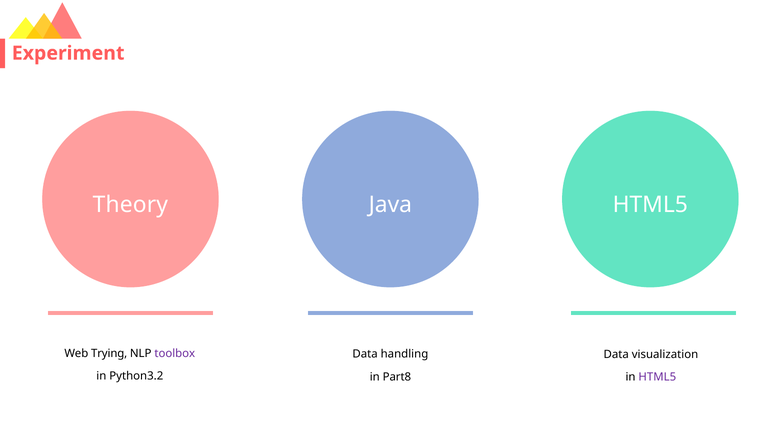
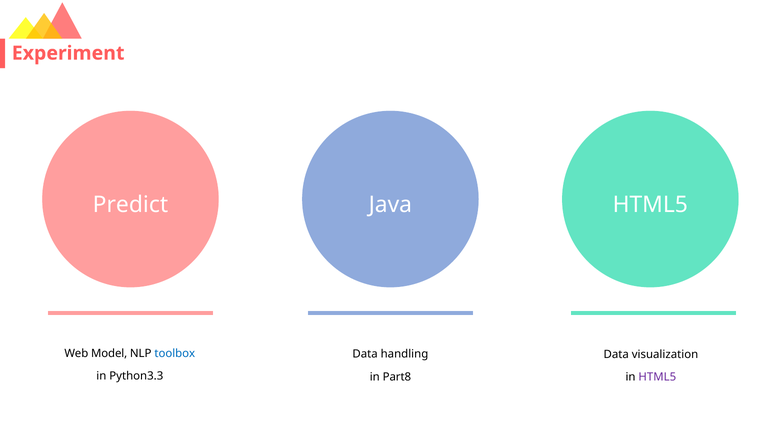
Theory: Theory -> Predict (130, 205)
Trying: Trying -> Model (109, 353)
toolbox colour: purple -> blue (175, 353)
Python3.2: Python3.2 -> Python3.3 (136, 376)
